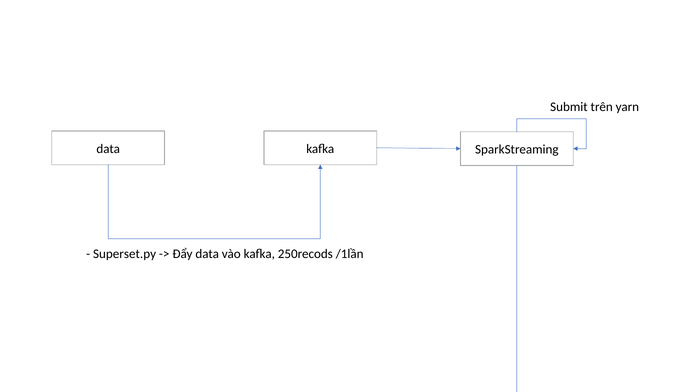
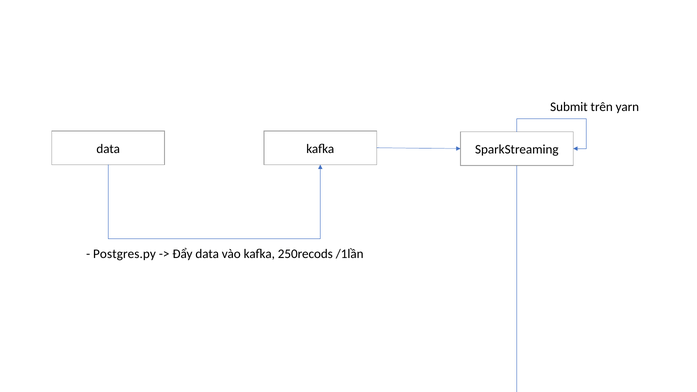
Superset.py: Superset.py -> Postgres.py (125, 254)
